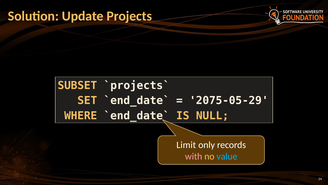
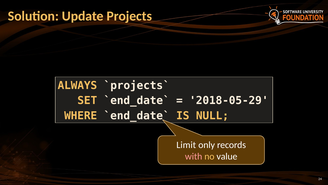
SUBSET: SUBSET -> ALWAYS (77, 85)
2075-05-29: 2075-05-29 -> 2018-05-29 (229, 100)
value colour: light blue -> white (227, 156)
